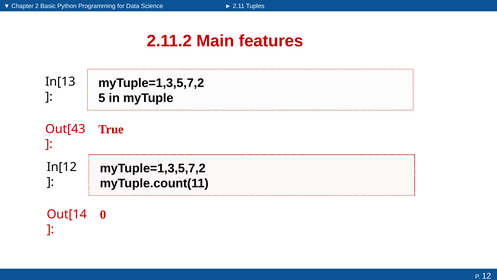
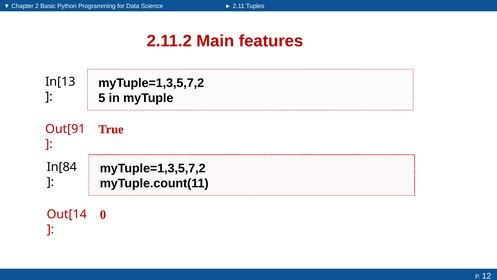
Out[43: Out[43 -> Out[91 (65, 129)
In[12: In[12 -> In[84 (62, 167)
